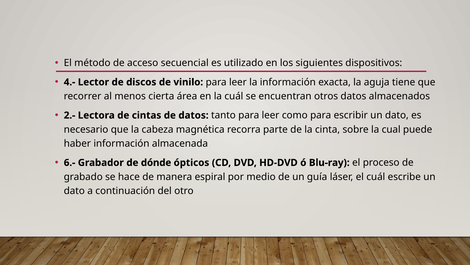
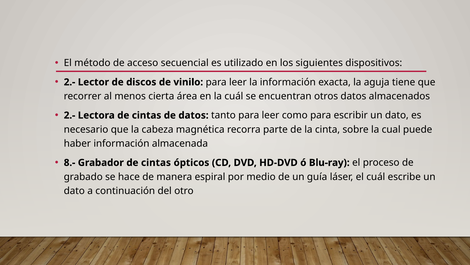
4.-: 4.- -> 2.- (70, 82)
6.-: 6.- -> 8.- (70, 162)
Grabador de dónde: dónde -> cintas (156, 162)
